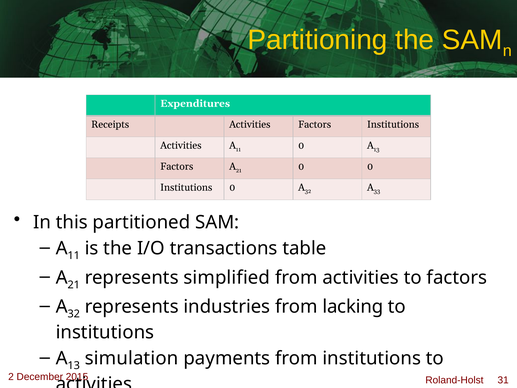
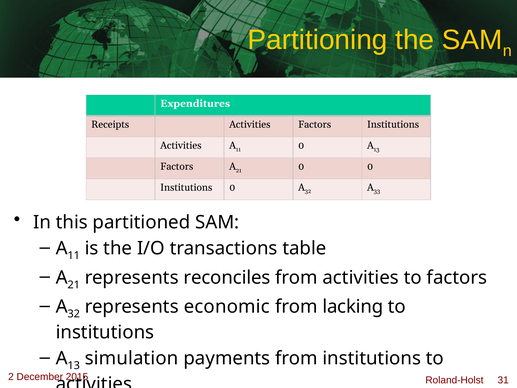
simplified: simplified -> reconciles (227, 277)
industries: industries -> economic (227, 307)
